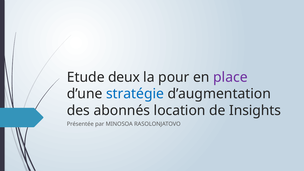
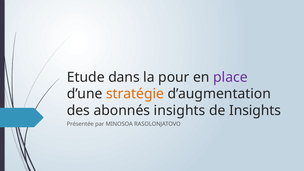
deux: deux -> dans (124, 77)
stratégie colour: blue -> orange (135, 94)
abonnés location: location -> insights (180, 111)
